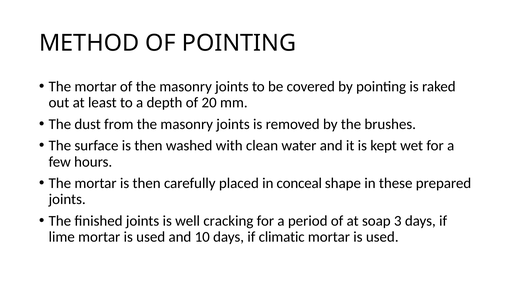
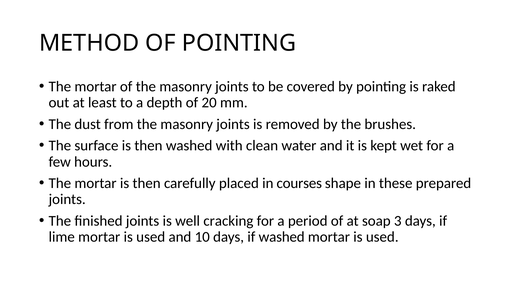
conceal: conceal -> courses (299, 183)
if climatic: climatic -> washed (282, 237)
